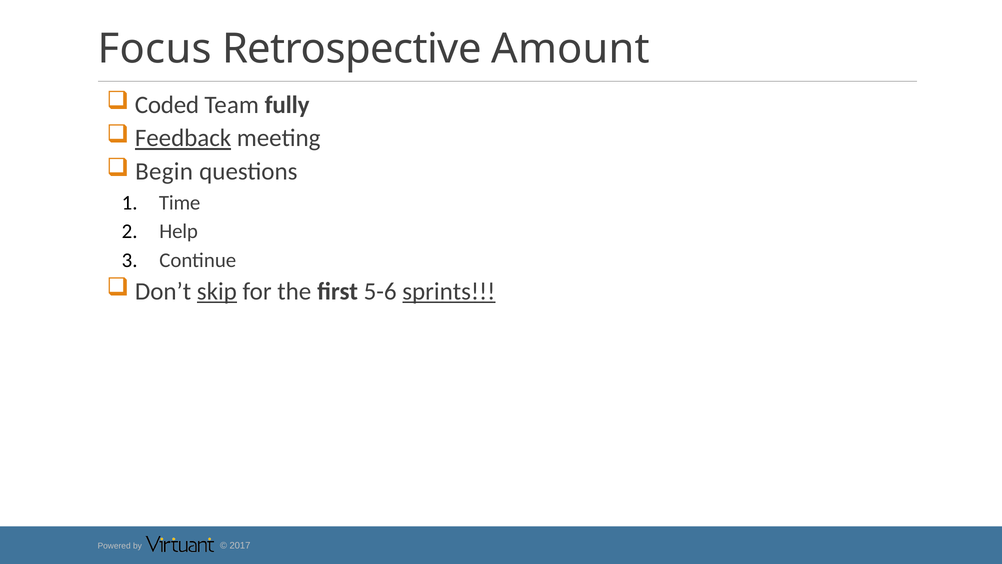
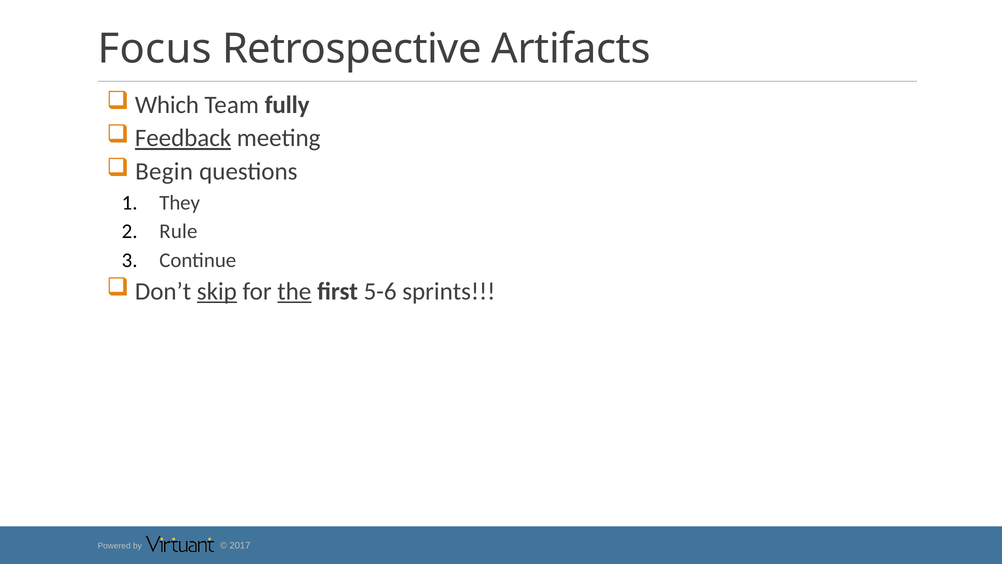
Amount: Amount -> Artifacts (571, 49)
Coded: Coded -> Which (167, 105)
Time: Time -> They (180, 203)
Help: Help -> Rule (178, 231)
the underline: none -> present (294, 291)
sprints underline: present -> none (449, 291)
